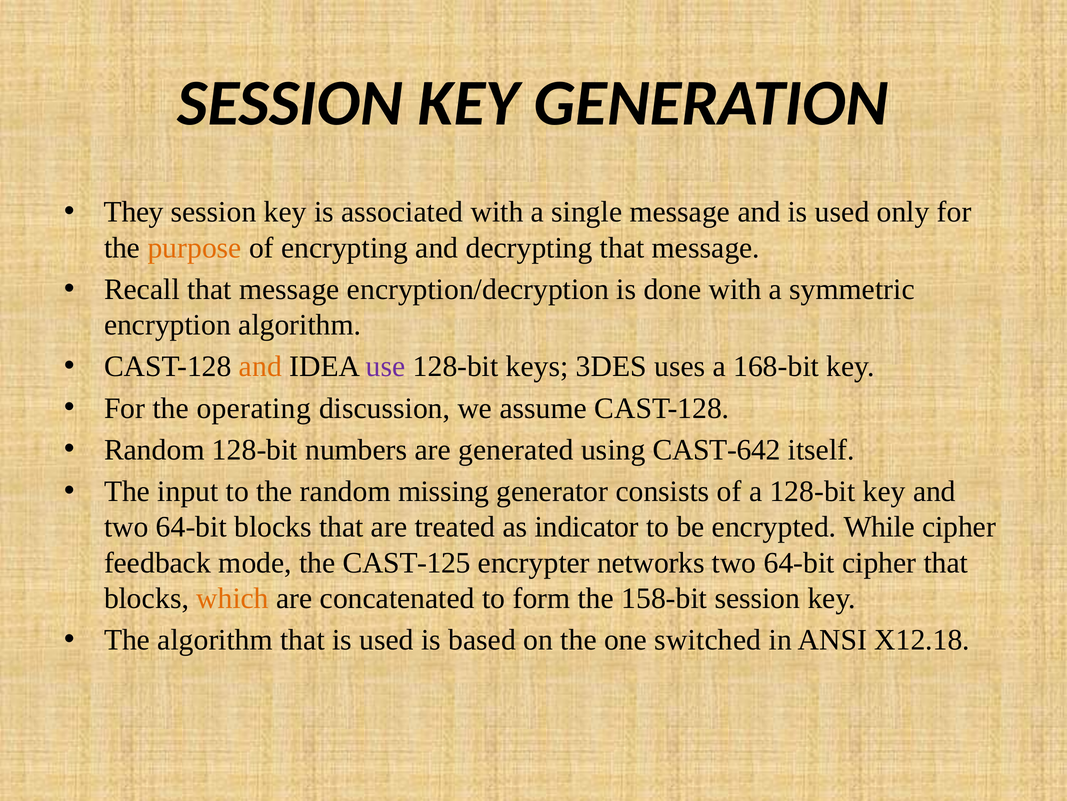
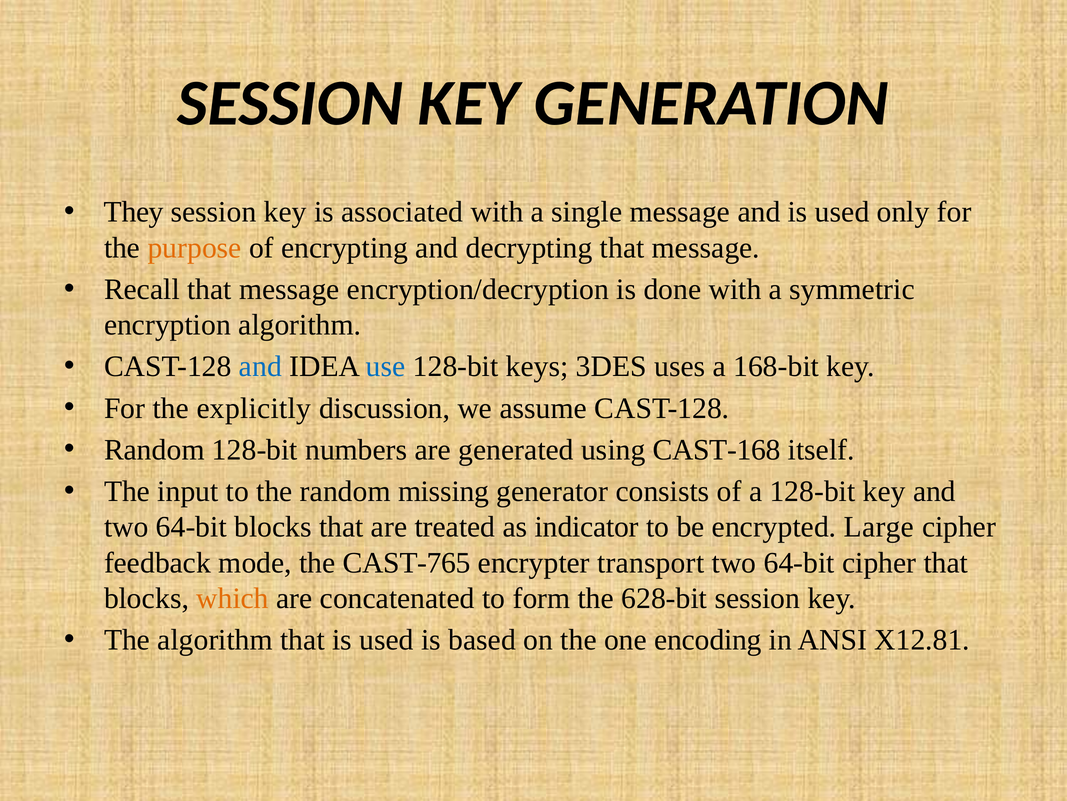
and colour: orange -> blue (260, 366)
use colour: purple -> blue (386, 366)
operating: operating -> explicitly (254, 408)
CAST-642: CAST-642 -> CAST-168 (717, 449)
While: While -> Large (879, 527)
CAST-125: CAST-125 -> CAST-765 (407, 562)
networks: networks -> transport (651, 562)
158-bit: 158-bit -> 628-bit (664, 598)
switched: switched -> encoding (708, 639)
X12.18: X12.18 -> X12.81 (922, 639)
